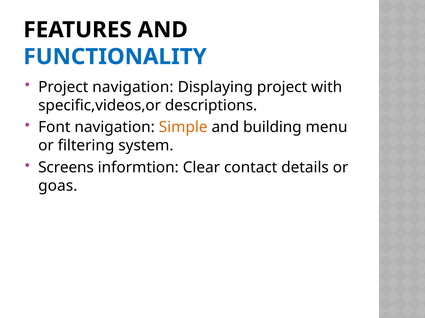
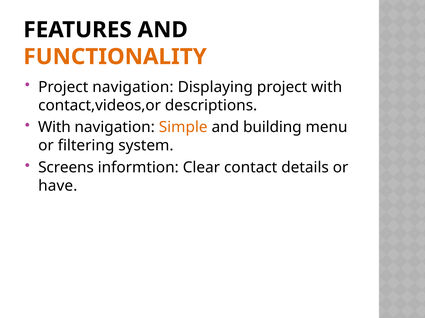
FUNCTIONALITY colour: blue -> orange (115, 57)
specific,videos,or: specific,videos,or -> contact,videos,or (100, 106)
Font: Font -> With (54, 128)
goas: goas -> have (58, 186)
